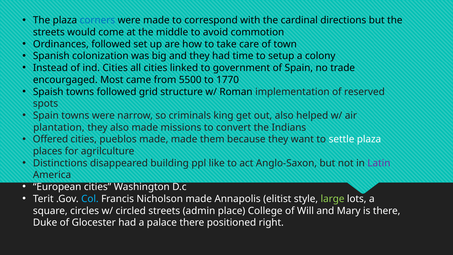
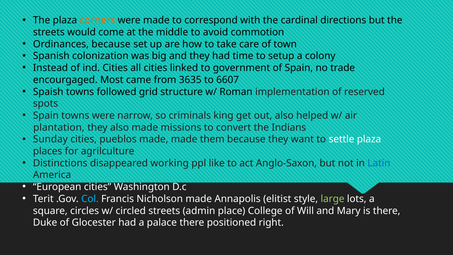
corners colour: blue -> orange (97, 20)
Ordinances followed: followed -> because (111, 44)
5500: 5500 -> 3635 (190, 80)
1770: 1770 -> 6607 (228, 80)
Offered: Offered -> Sunday (50, 139)
building: building -> working (170, 163)
Latin colour: purple -> blue (379, 163)
